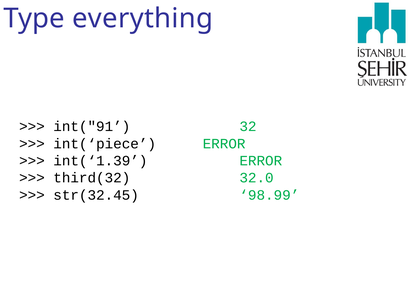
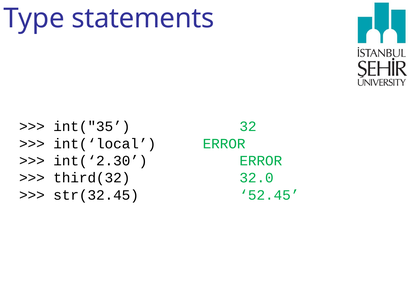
everything: everything -> statements (143, 18)
int("91: int("91 -> int("35 (92, 127)
int(‘piece: int(‘piece -> int(‘local (105, 144)
int(‘1.39: int(‘1.39 -> int(‘2.30 (100, 161)
98.99: 98.99 -> 52.45 (269, 195)
